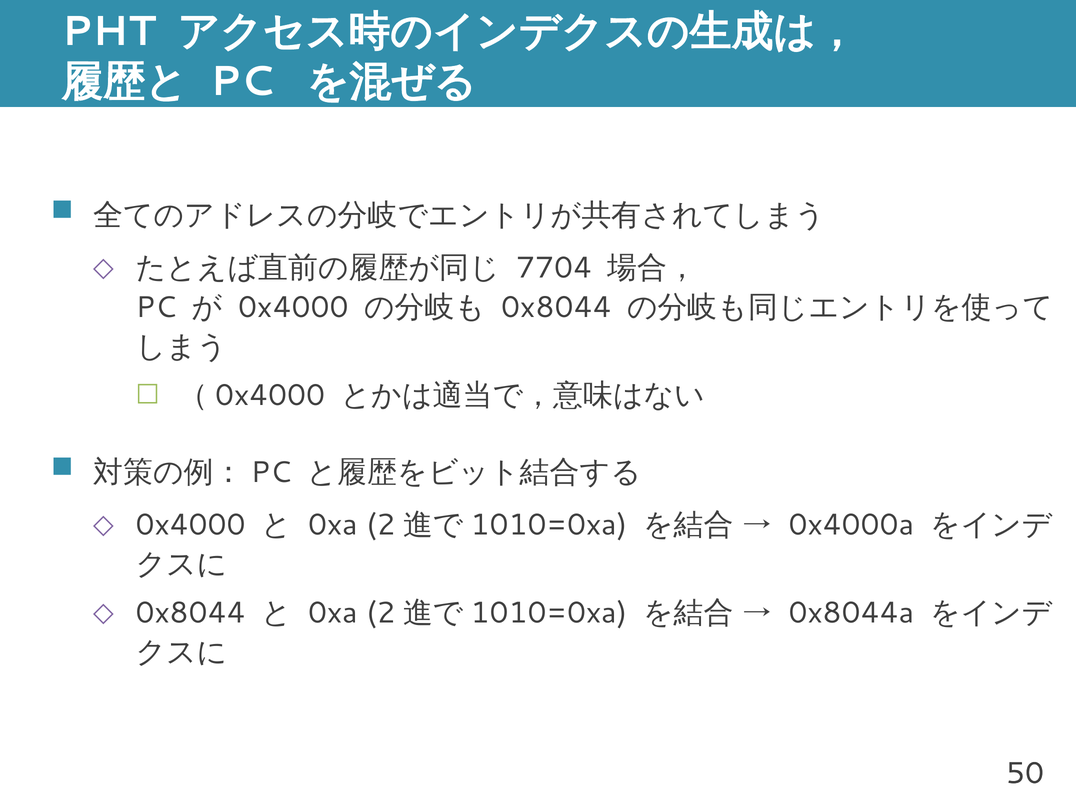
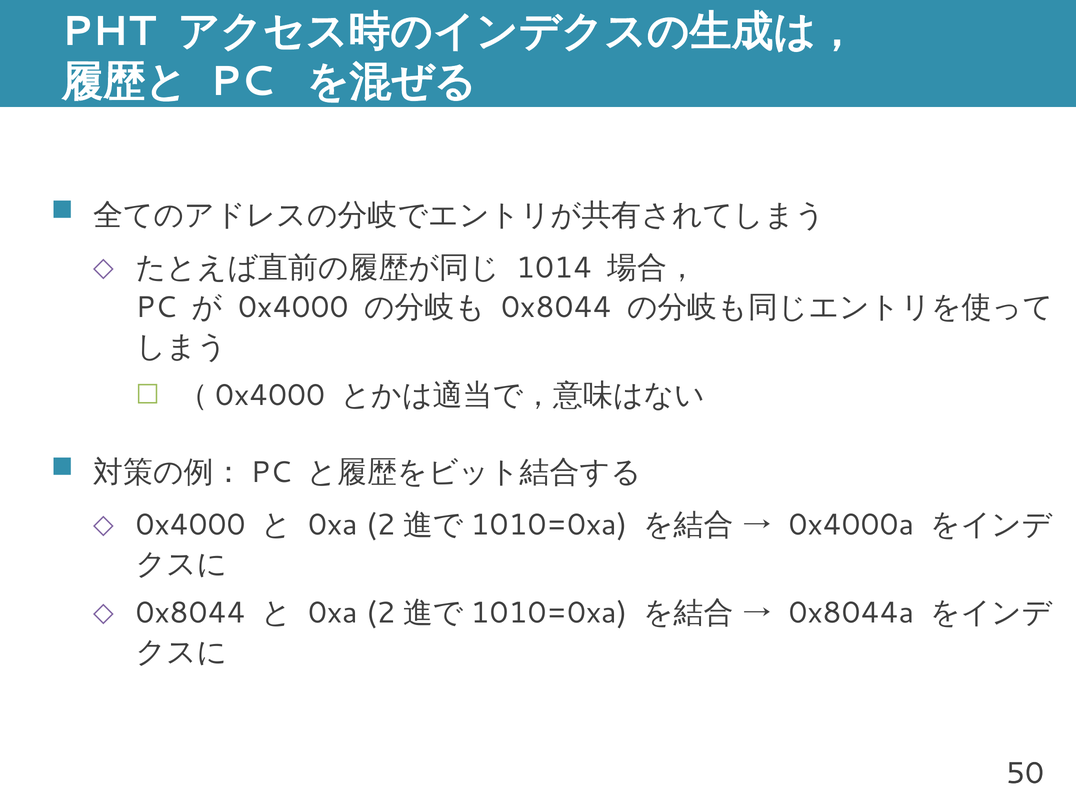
7704: 7704 -> 1014 (554, 268)
